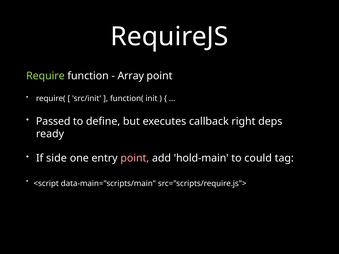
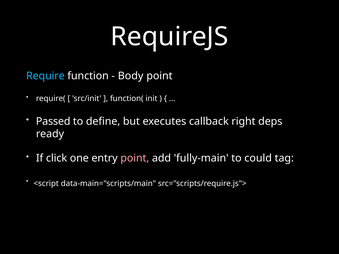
Require colour: light green -> light blue (45, 76)
Array: Array -> Body (131, 76)
side: side -> click (57, 158)
hold-main: hold-main -> fully-main (201, 158)
